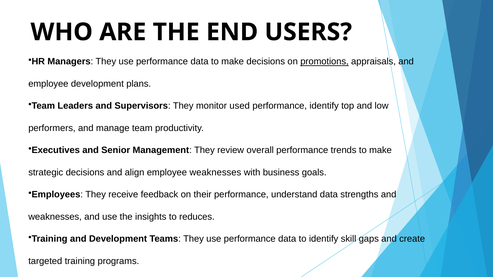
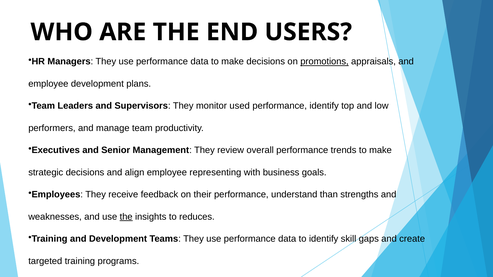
employee weaknesses: weaknesses -> representing (215, 173)
understand data: data -> than (329, 195)
the underline: none -> present (126, 217)
